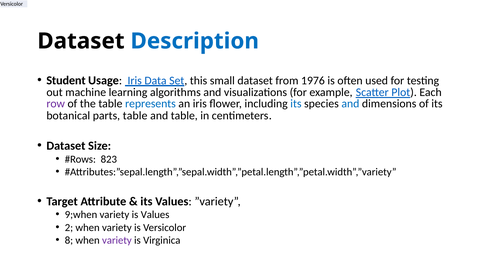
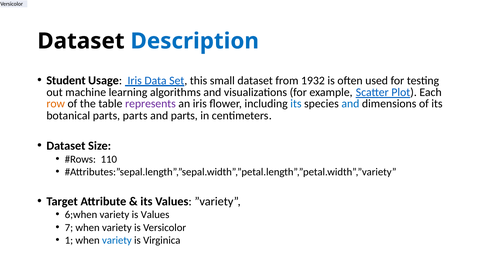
1976: 1976 -> 1932 (313, 81)
row colour: purple -> orange (56, 104)
represents colour: blue -> purple (150, 104)
parts table: table -> parts (135, 116)
and table: table -> parts (184, 116)
823: 823 -> 110 (109, 159)
9;when: 9;when -> 6;when (81, 215)
2: 2 -> 7 (69, 228)
8: 8 -> 1 (69, 240)
variety colour: purple -> blue (117, 240)
